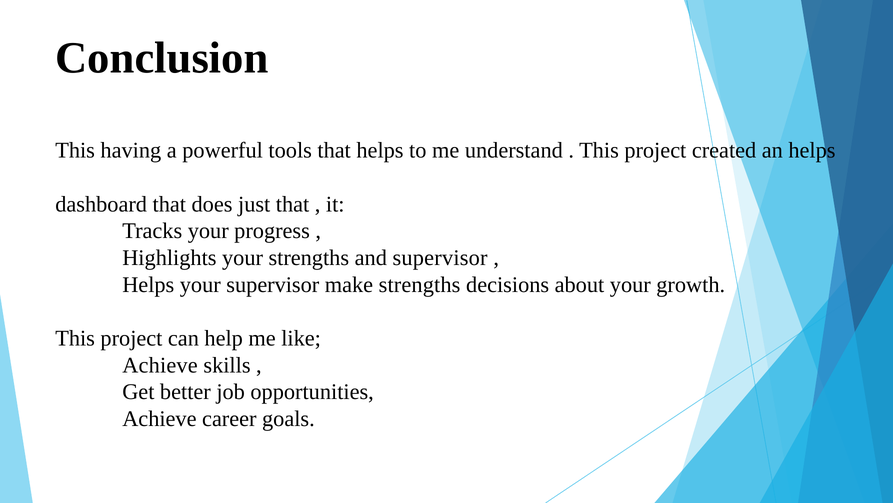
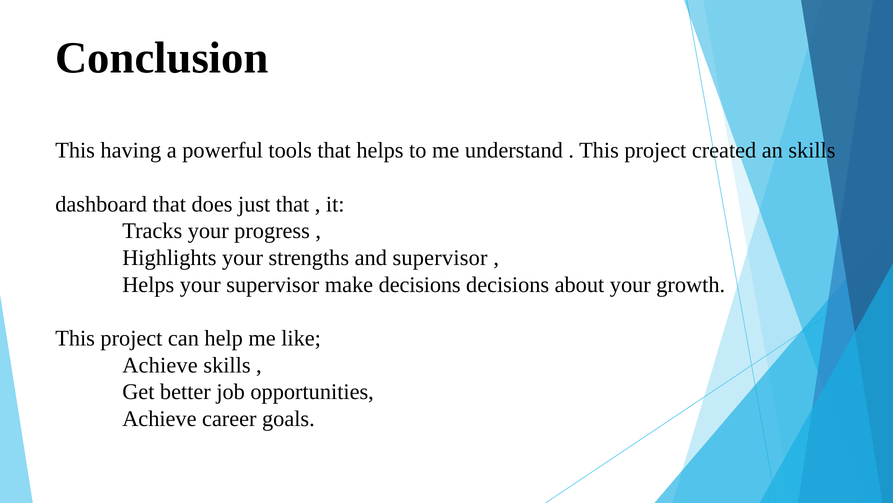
an helps: helps -> skills (812, 150)
make strengths: strengths -> decisions (420, 284)
